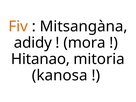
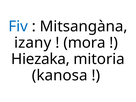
Fiv colour: orange -> blue (18, 26)
adidy: adidy -> izany (33, 43)
Hitanao: Hitanao -> Hiezaka (40, 59)
